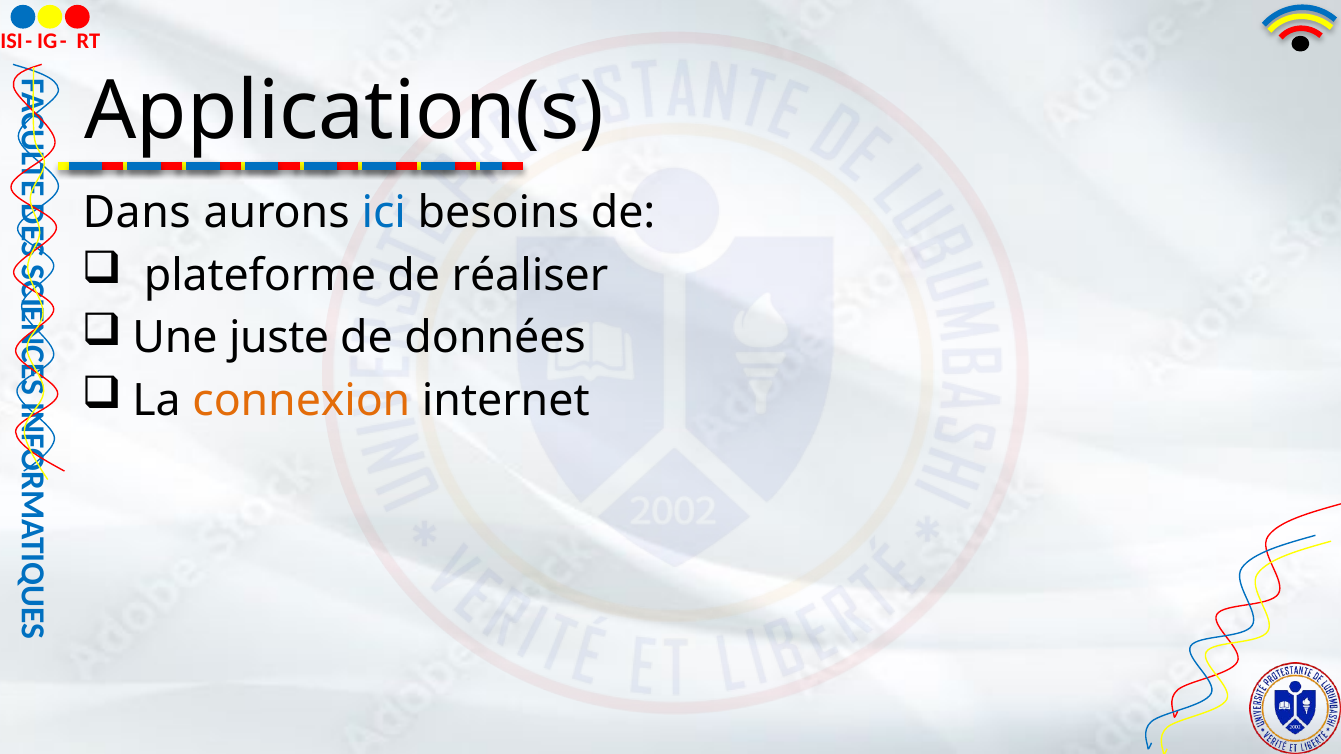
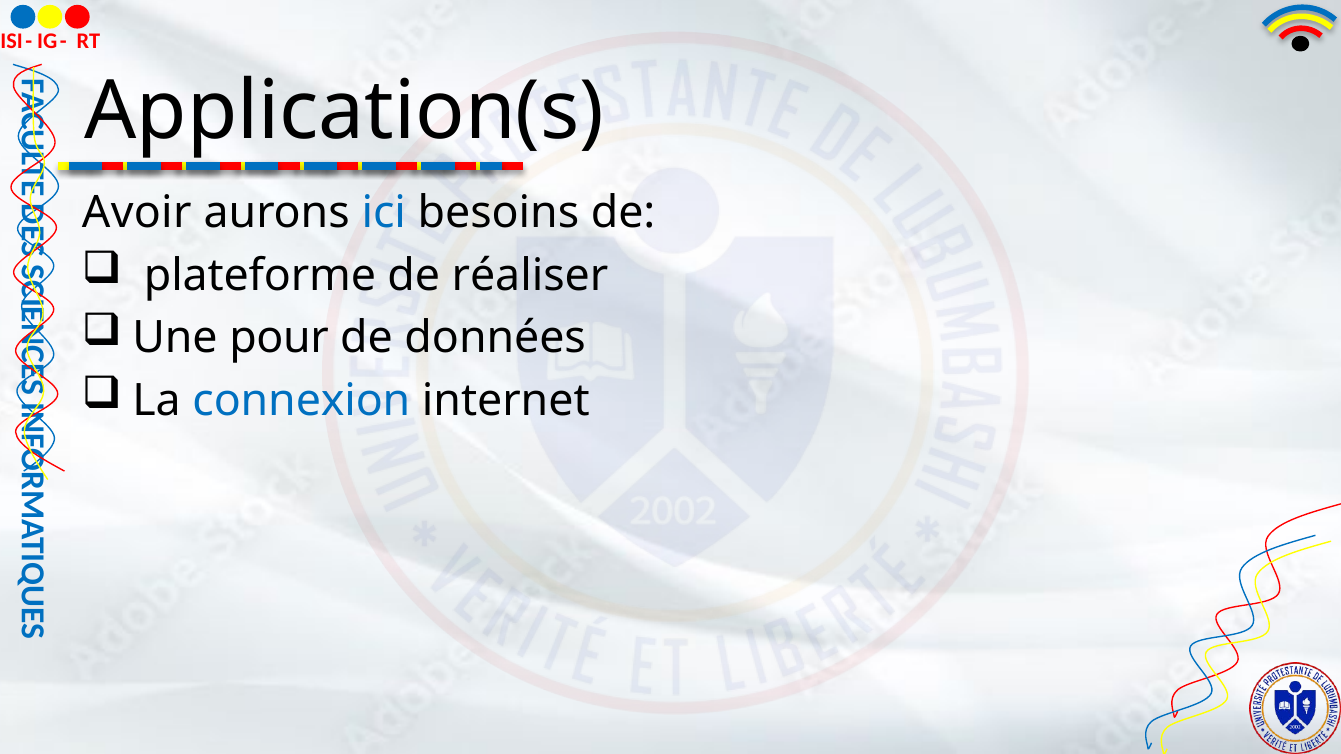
Dans: Dans -> Avoir (137, 213)
juste: juste -> pour (279, 338)
connexion colour: orange -> blue (301, 401)
